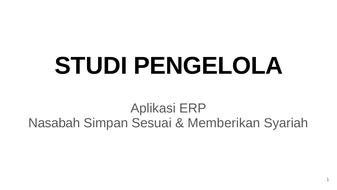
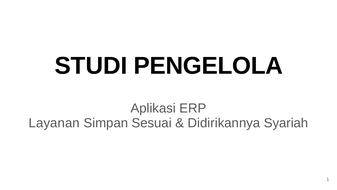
Nasabah: Nasabah -> Layanan (54, 123)
Memberikan: Memberikan -> Didirikannya (224, 123)
